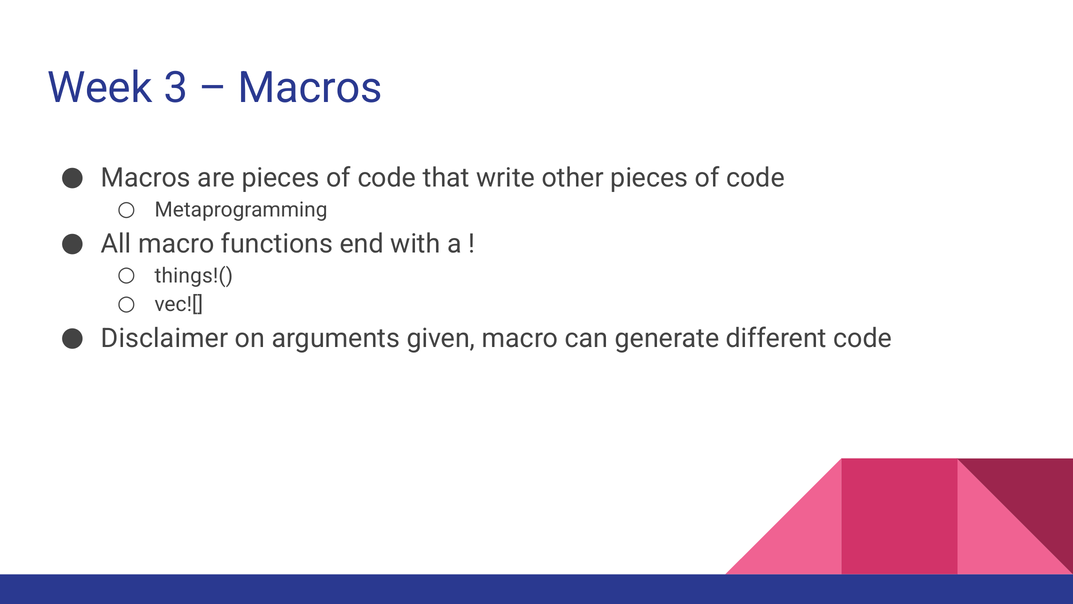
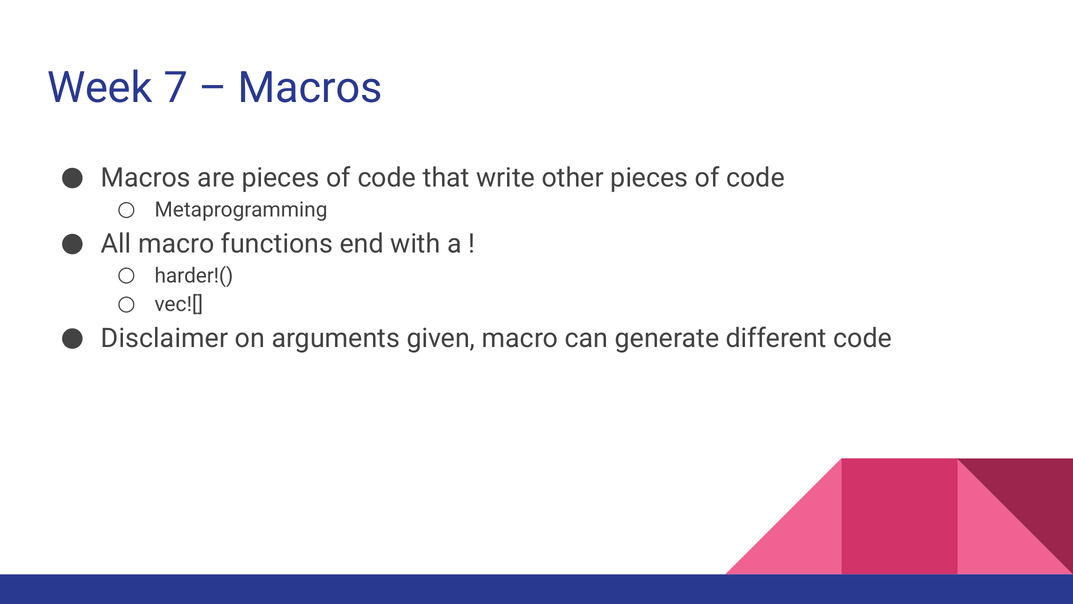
3: 3 -> 7 (176, 88)
things!(: things!( -> harder!( (194, 276)
